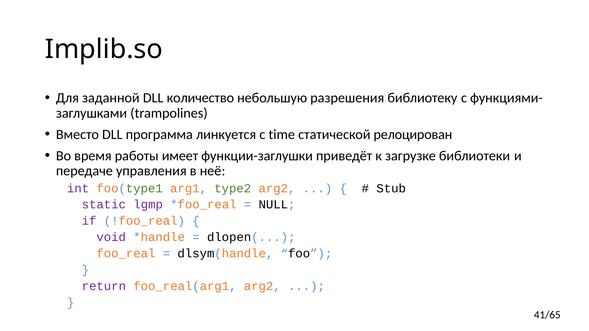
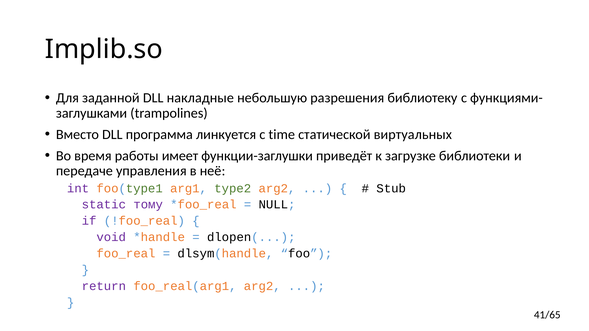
количество: количество -> накладные (200, 98)
релоцирован: релоцирован -> виртуальных (413, 135)
lgmp: lgmp -> тому (148, 205)
